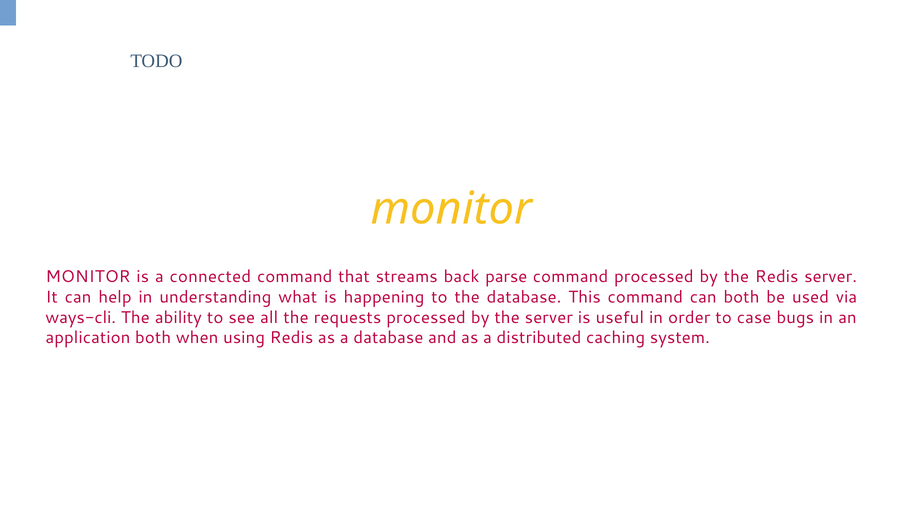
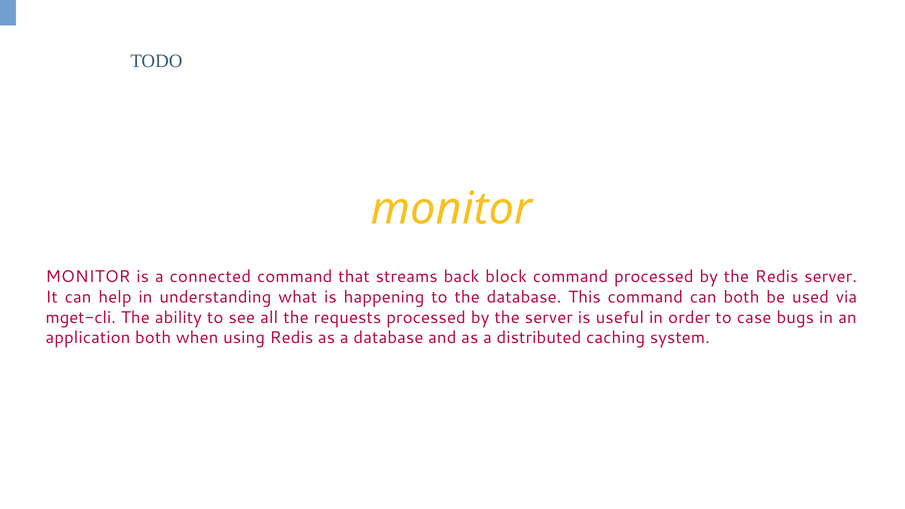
parse: parse -> block (506, 277)
ways-cli: ways-cli -> mget-cli (81, 318)
